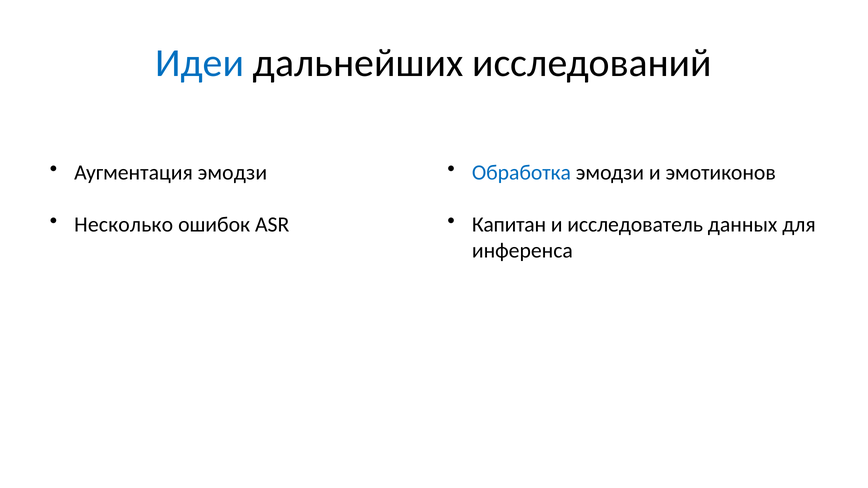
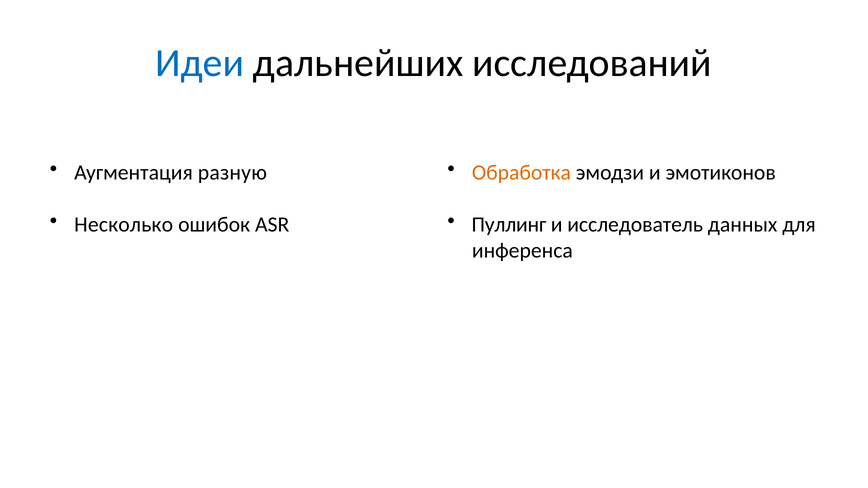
Аугментация эмодзи: эмодзи -> разную (232, 173)
Обработка colour: blue -> orange (521, 173)
Капитан: Капитан -> Пуллинг (509, 225)
